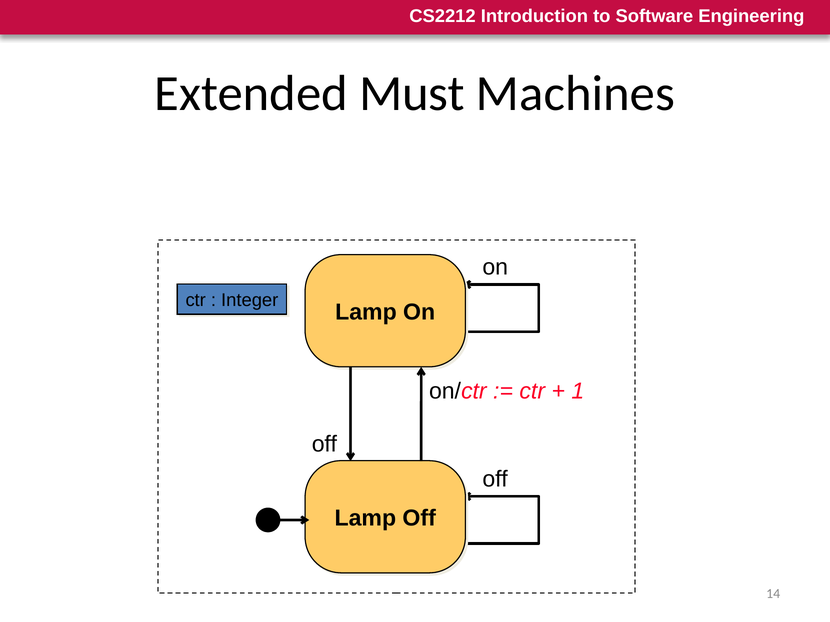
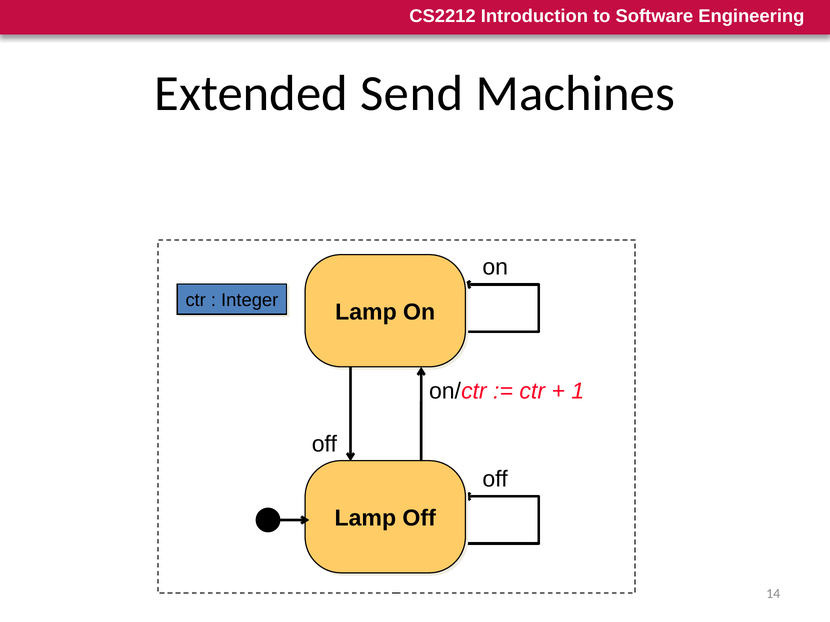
Must: Must -> Send (412, 93)
